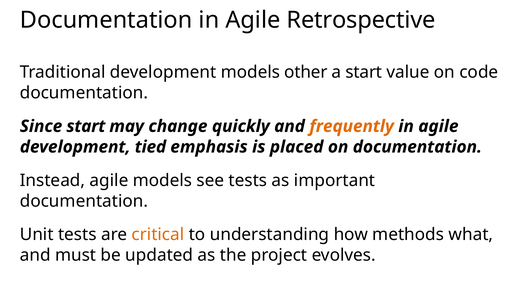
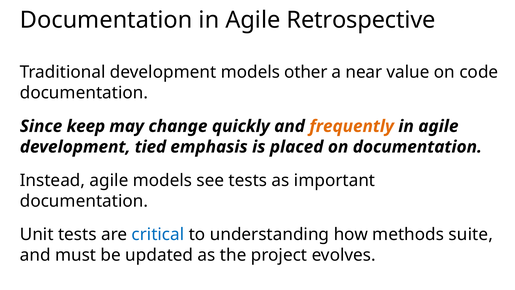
a start: start -> near (364, 72)
Since start: start -> keep (86, 126)
critical colour: orange -> blue (158, 234)
what: what -> suite (471, 234)
